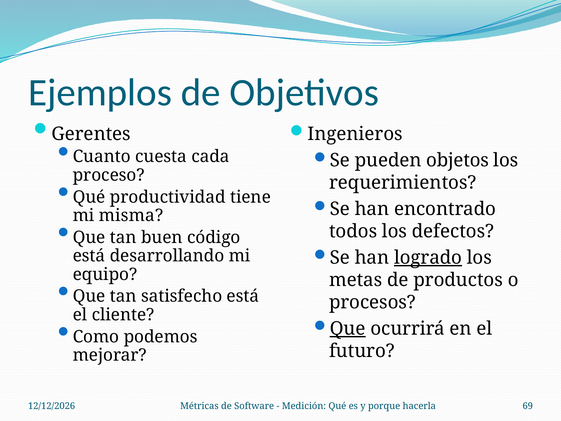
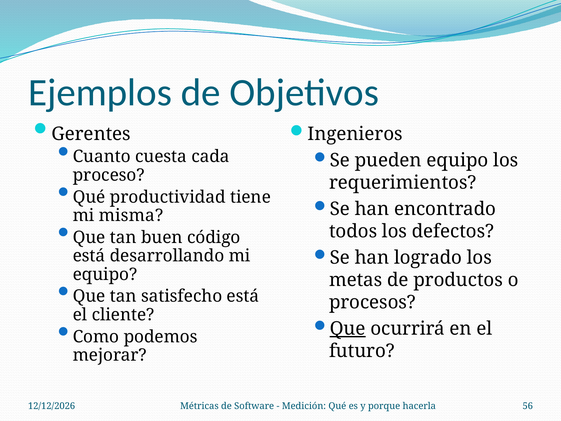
pueden objetos: objetos -> equipo (457, 160)
logrado underline: present -> none (428, 257)
69: 69 -> 56 (528, 406)
